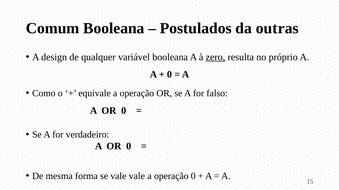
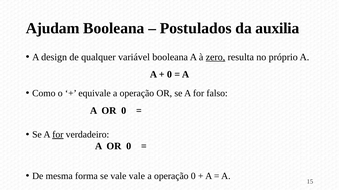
Comum: Comum -> Ajudam (53, 28)
outras: outras -> auxilia (277, 28)
for underline: none -> present (58, 135)
